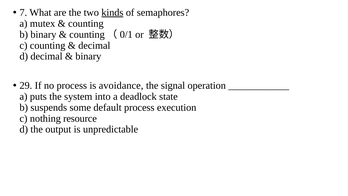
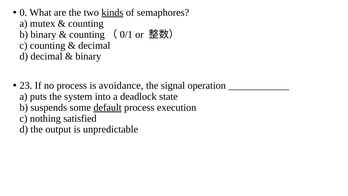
7: 7 -> 0 (23, 13)
29: 29 -> 23 (26, 85)
default underline: none -> present (108, 107)
resource: resource -> satisfied (80, 118)
